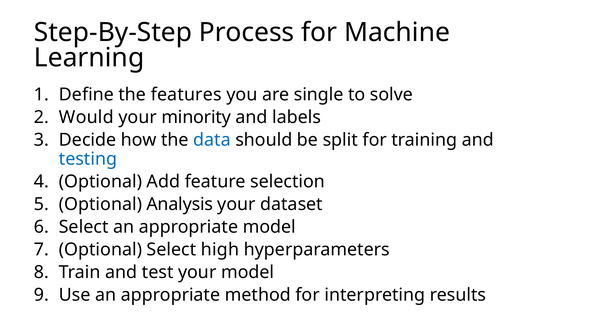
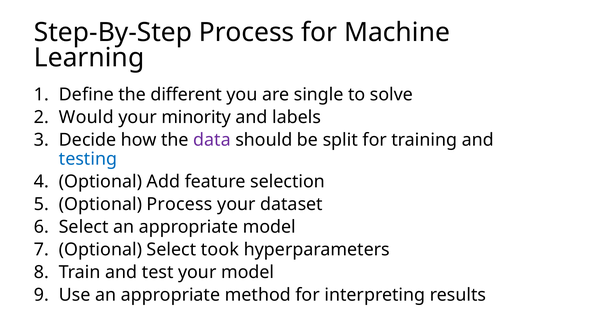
features: features -> different (186, 94)
data colour: blue -> purple (212, 140)
Optional Analysis: Analysis -> Process (180, 204)
high: high -> took (220, 249)
